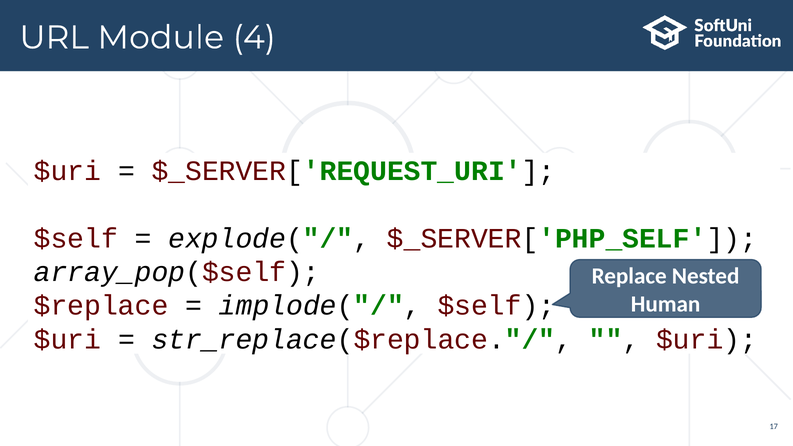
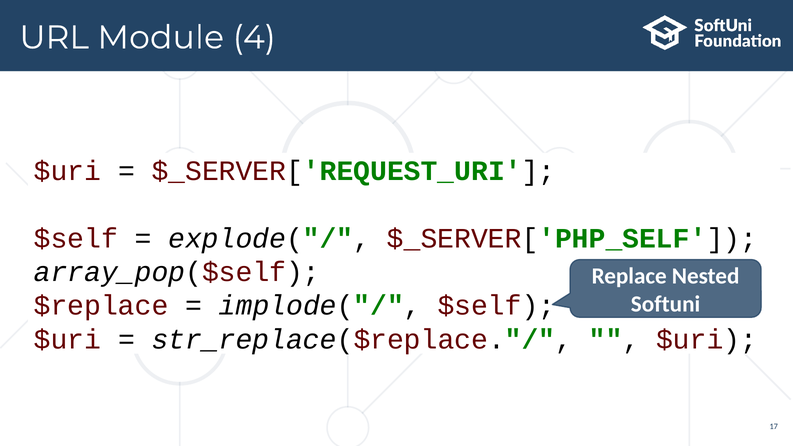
Human: Human -> Softuni (666, 304)
